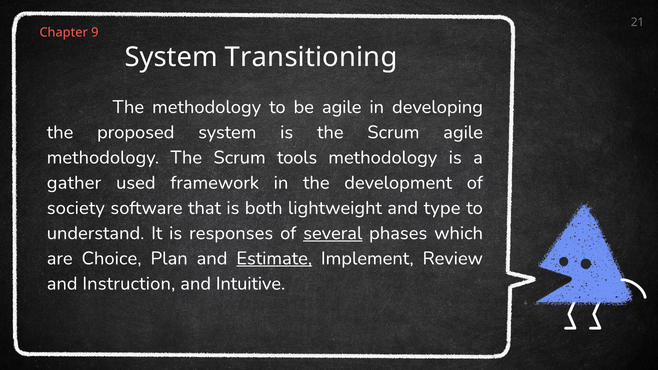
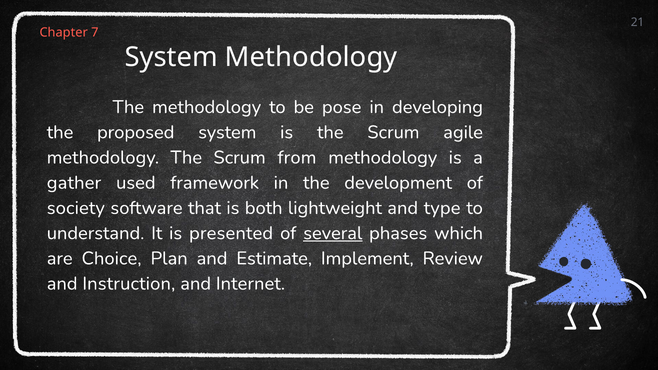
9: 9 -> 7 (95, 32)
System Transitioning: Transitioning -> Methodology (311, 57)
be agile: agile -> pose (342, 107)
tools: tools -> from (297, 158)
responses: responses -> presented (231, 233)
Estimate underline: present -> none (274, 258)
Intuitive: Intuitive -> Internet (250, 284)
